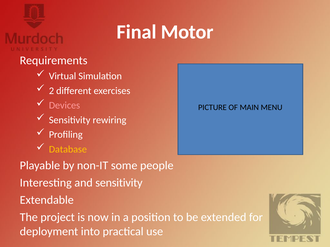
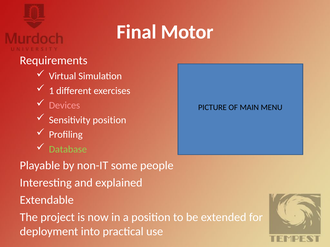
2: 2 -> 1 (51, 91)
Sensitivity rewiring: rewiring -> position (109, 120)
Database colour: yellow -> light green (68, 150)
and sensitivity: sensitivity -> explained (119, 183)
